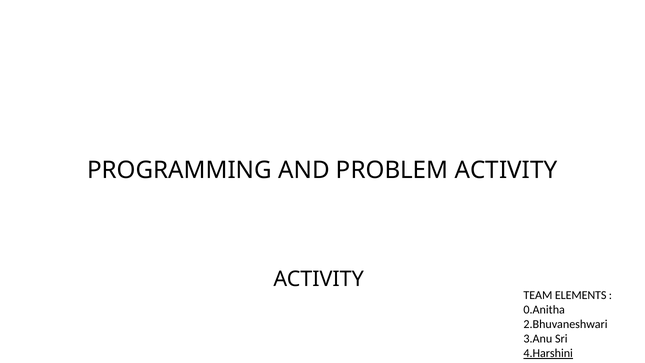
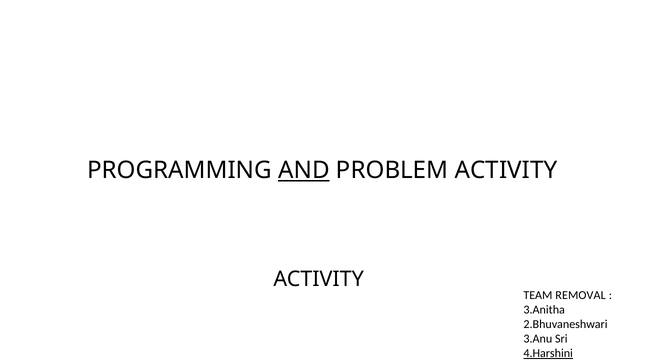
AND underline: none -> present (304, 170)
ELEMENTS: ELEMENTS -> REMOVAL (581, 295)
0.Anitha: 0.Anitha -> 3.Anitha (544, 310)
